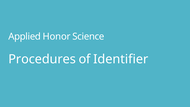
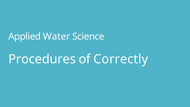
Honor: Honor -> Water (57, 36)
Identifier: Identifier -> Correctly (121, 59)
